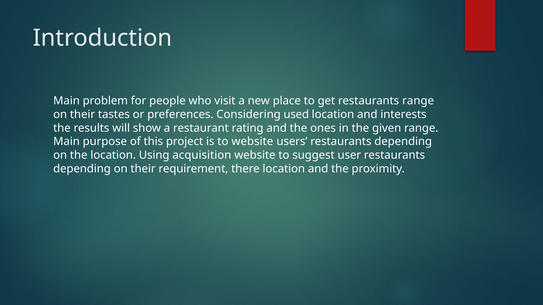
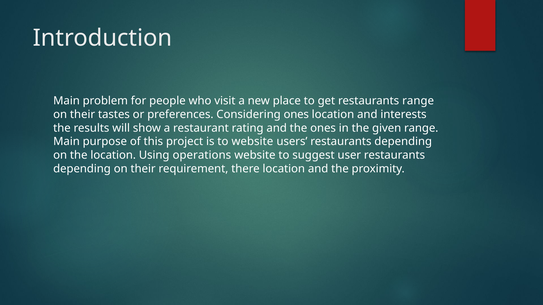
Considering used: used -> ones (296, 115)
acquisition: acquisition -> operations (202, 155)
